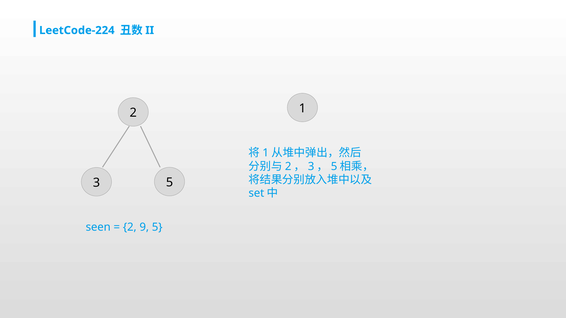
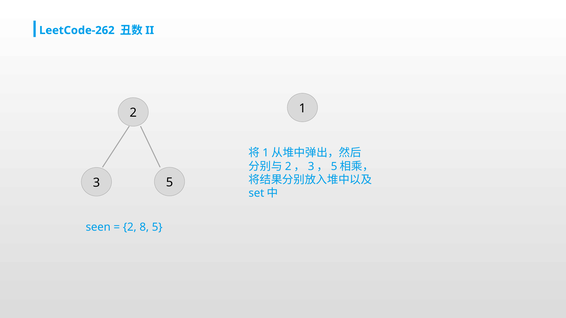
LeetCode-224: LeetCode-224 -> LeetCode-262 (77, 30)
9: 9 -> 8 (144, 227)
